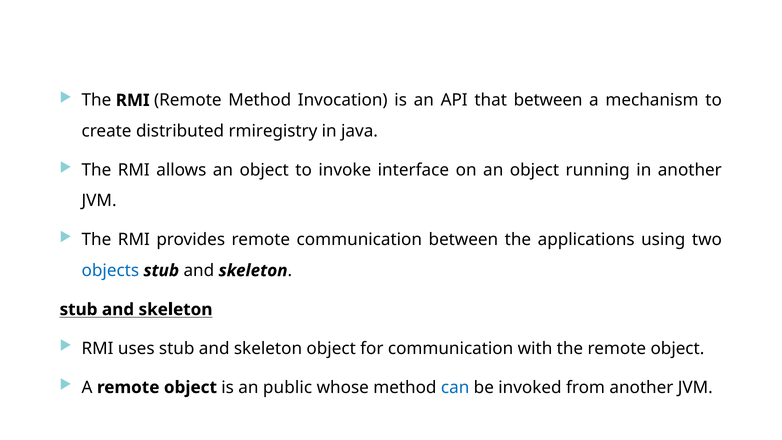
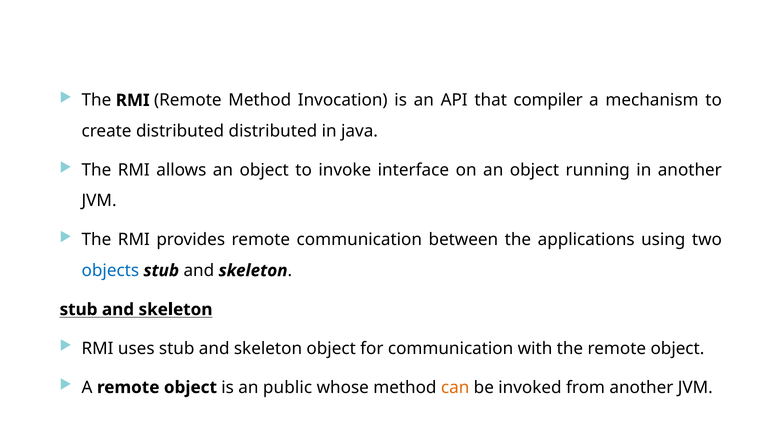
that between: between -> compiler (548, 100)
distributed rmiregistry: rmiregistry -> distributed (273, 131)
can colour: blue -> orange (455, 387)
